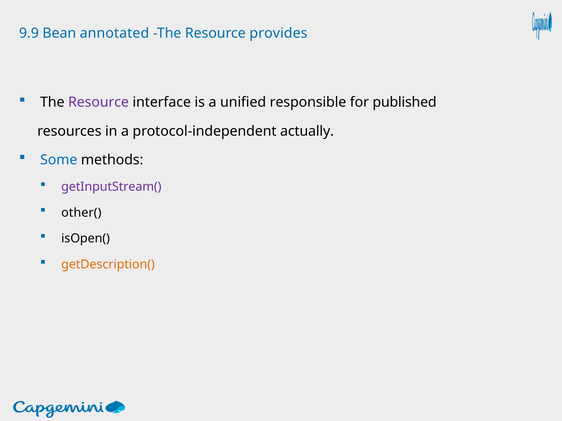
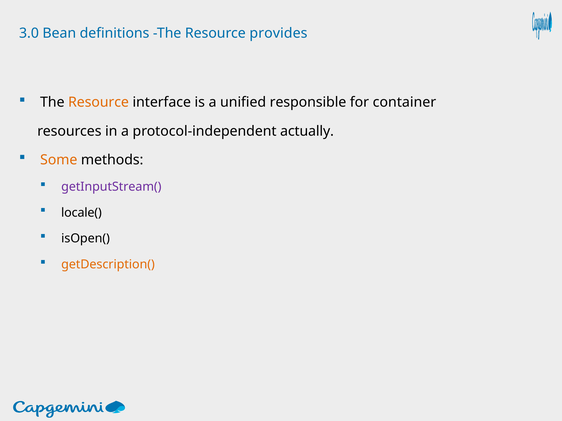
9.9: 9.9 -> 3.0 (29, 33)
annotated: annotated -> definitions (115, 33)
Resource colour: purple -> orange (99, 102)
published: published -> container (404, 102)
Some colour: blue -> orange (59, 160)
other(: other( -> locale( (81, 213)
